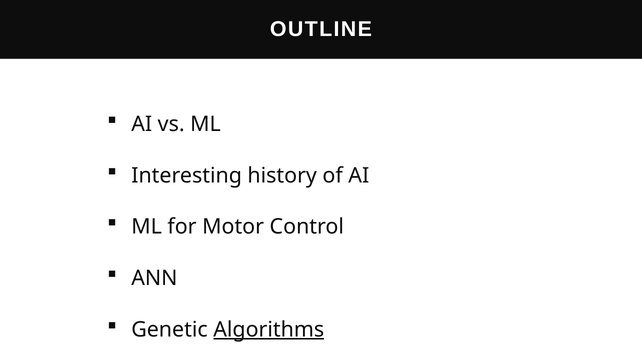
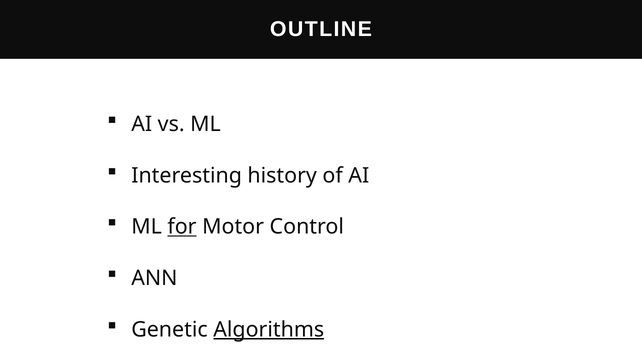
for underline: none -> present (182, 227)
